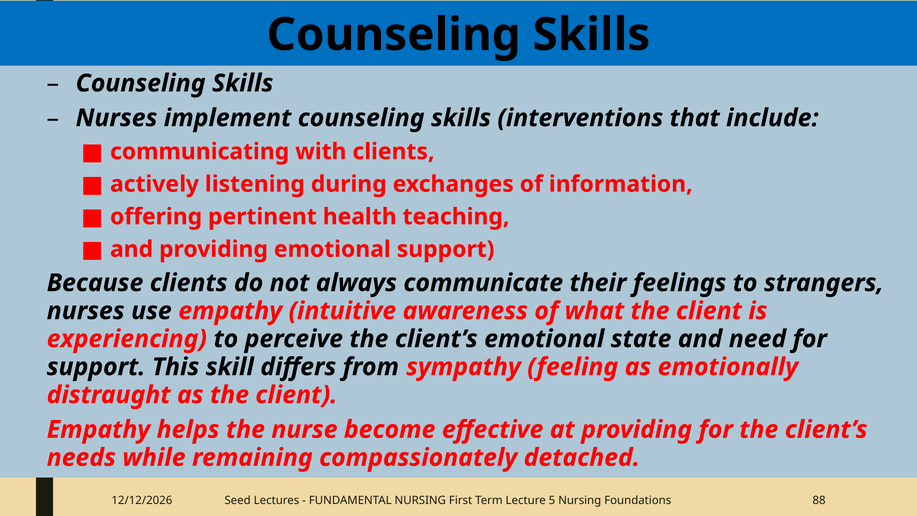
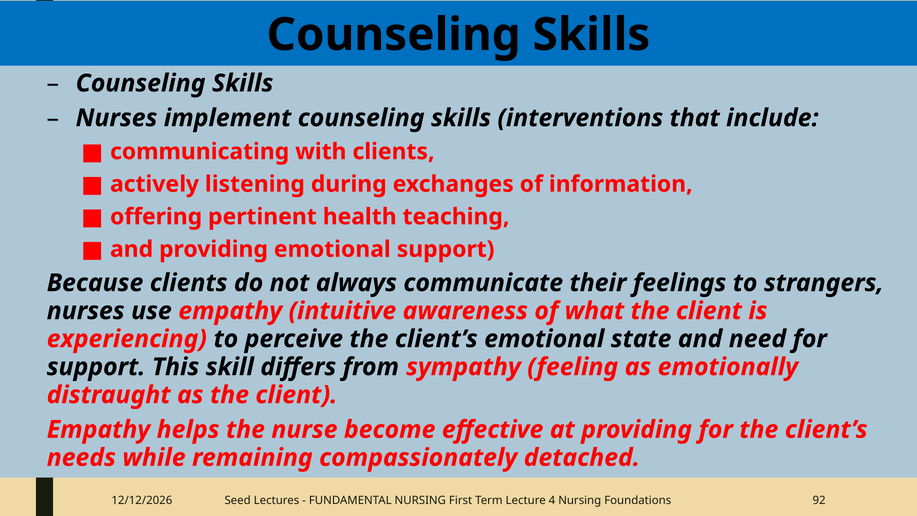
5: 5 -> 4 (552, 500)
88: 88 -> 92 (819, 500)
